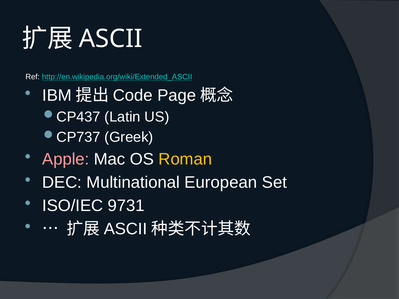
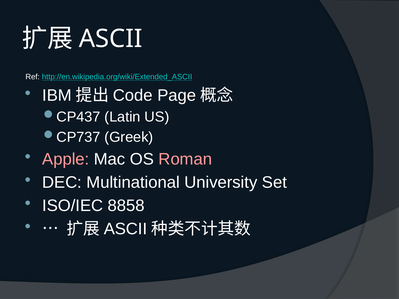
Roman colour: yellow -> pink (185, 159)
European: European -> University (221, 183)
9731: 9731 -> 8858 (126, 206)
